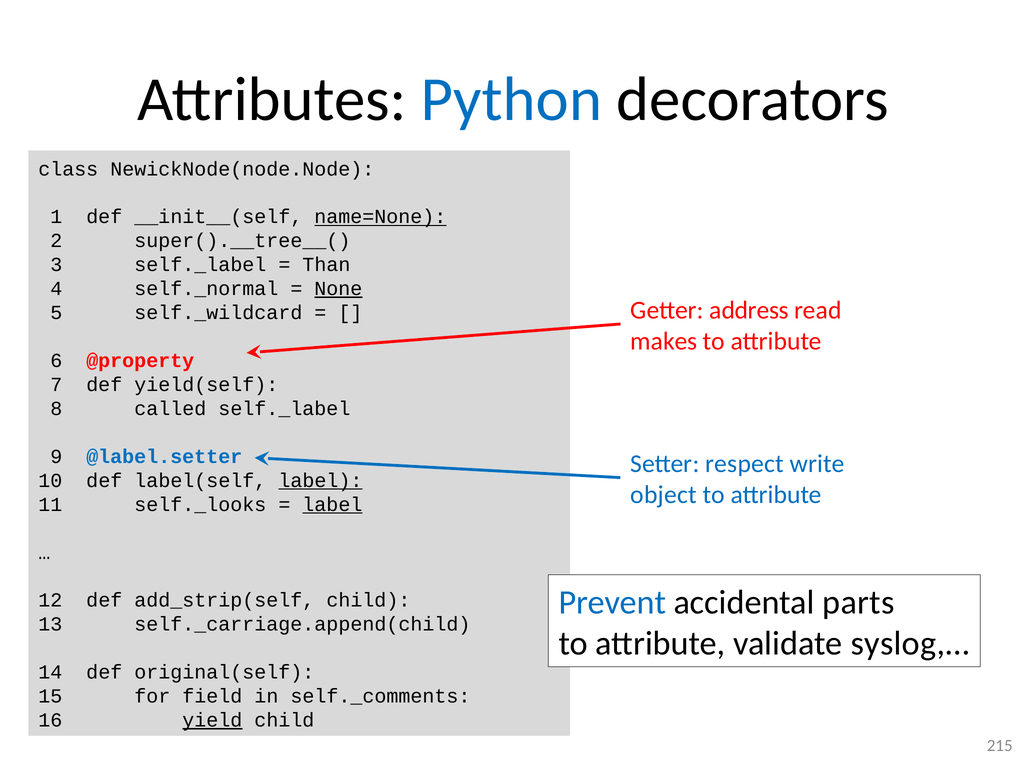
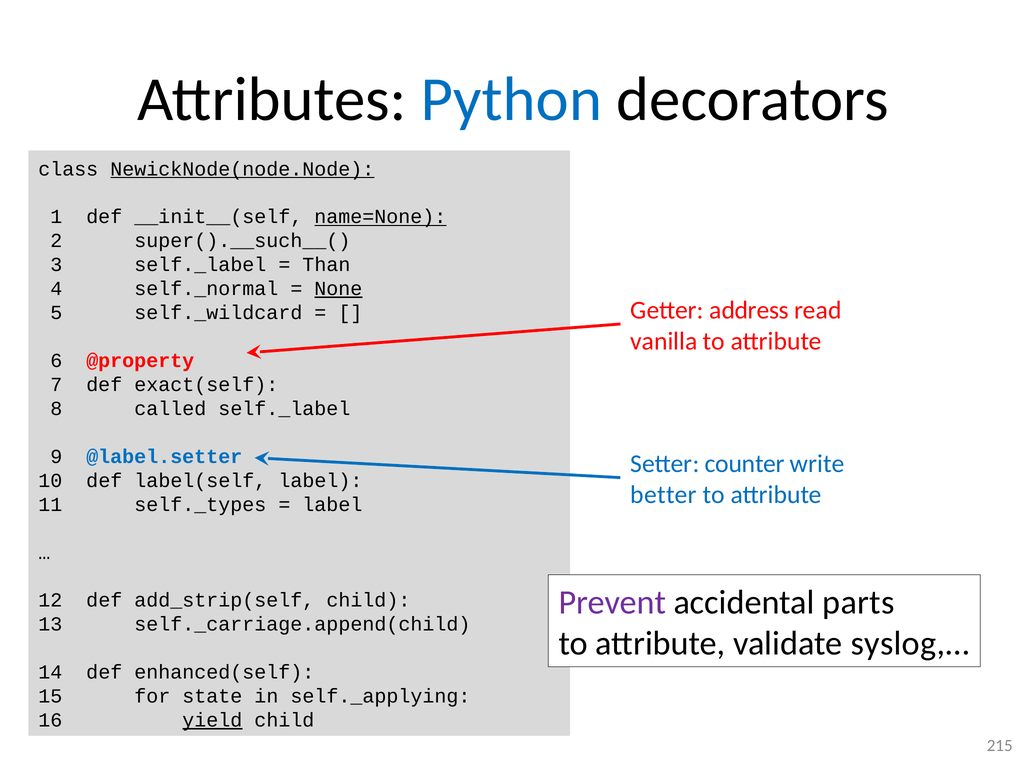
NewickNode(node.Node underline: none -> present (242, 169)
super().__tree__(: super().__tree__( -> super().__such__( (242, 241)
makes: makes -> vanilla (664, 341)
yield(self: yield(self -> exact(self (206, 385)
respect: respect -> counter (745, 464)
label underline: present -> none (320, 481)
object: object -> better (664, 495)
self._looks: self._looks -> self._types (200, 505)
label underline: present -> none (332, 505)
Prevent colour: blue -> purple (612, 603)
original(self: original(self -> enhanced(self (224, 672)
field: field -> state (212, 696)
self._comments: self._comments -> self._applying (380, 696)
